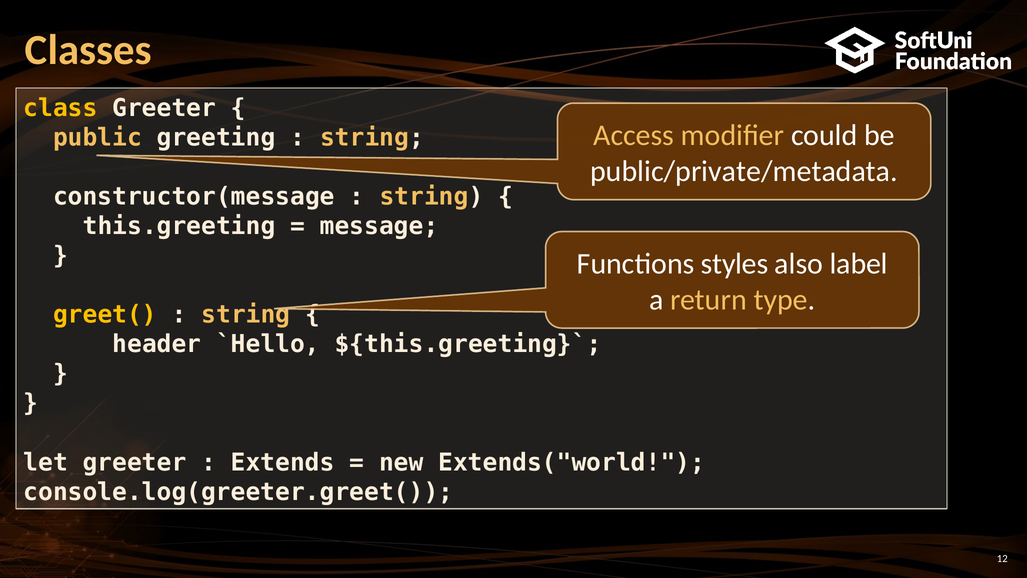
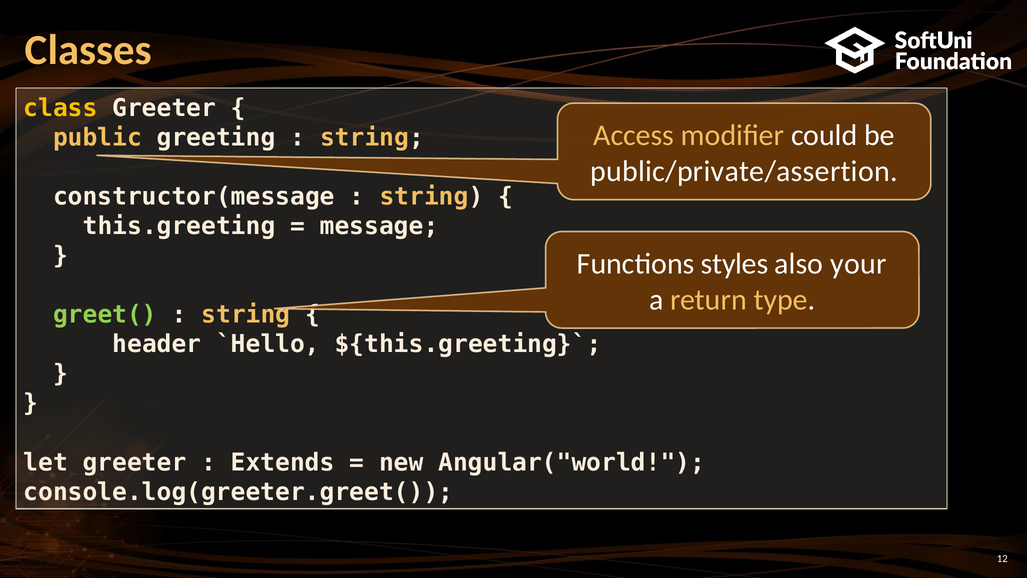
public/private/metadata: public/private/metadata -> public/private/assertion (744, 171)
label: label -> your (859, 264)
greet( colour: yellow -> light green (105, 315)
Extends("world: Extends("world -> Angular("world (572, 462)
